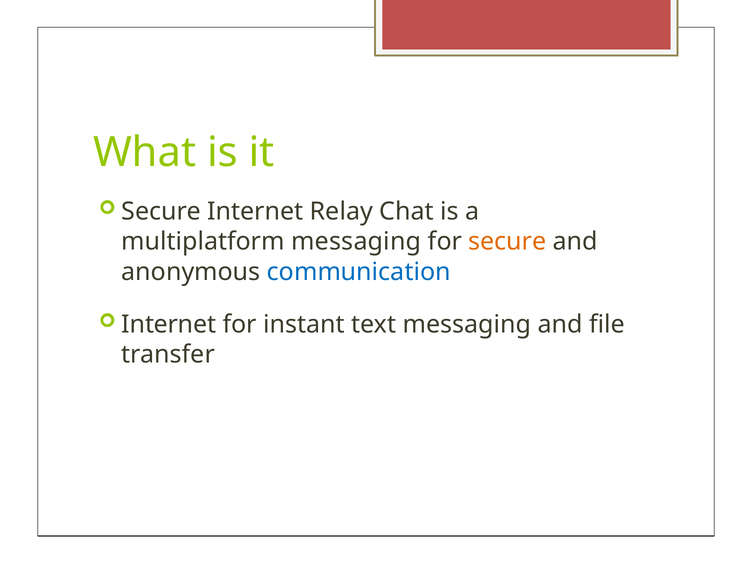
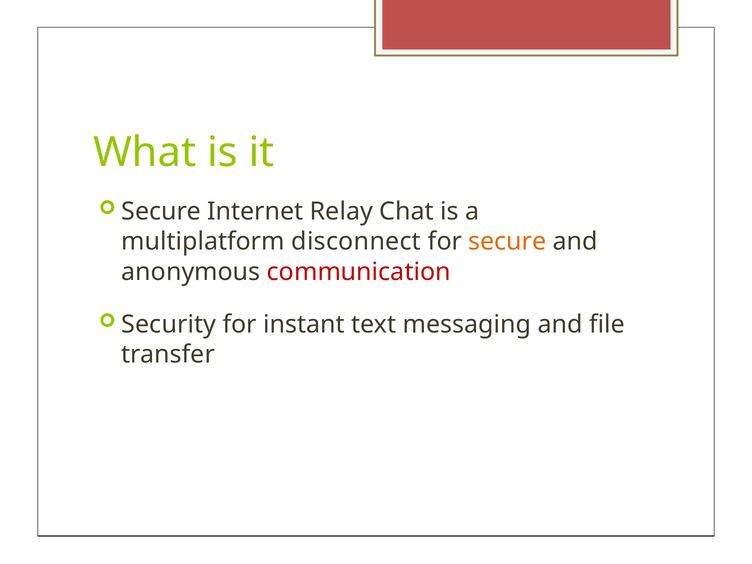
multiplatform messaging: messaging -> disconnect (356, 242)
communication colour: blue -> red (359, 272)
Internet: Internet -> Security (169, 324)
